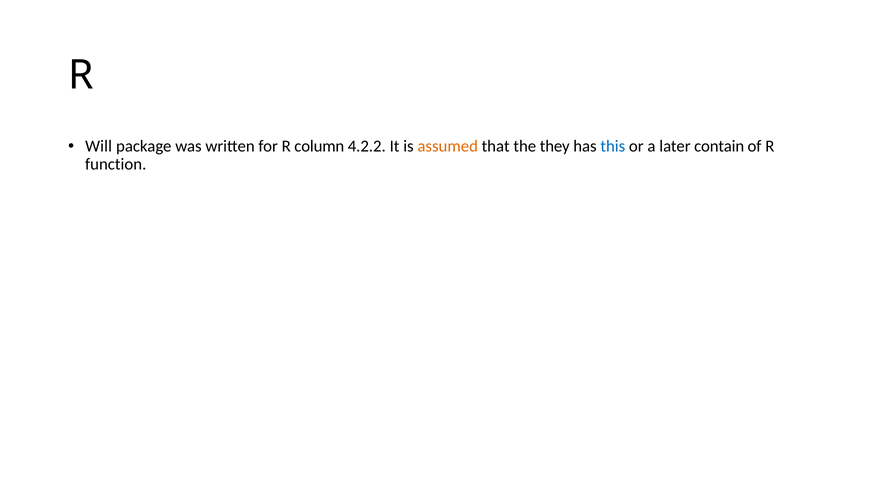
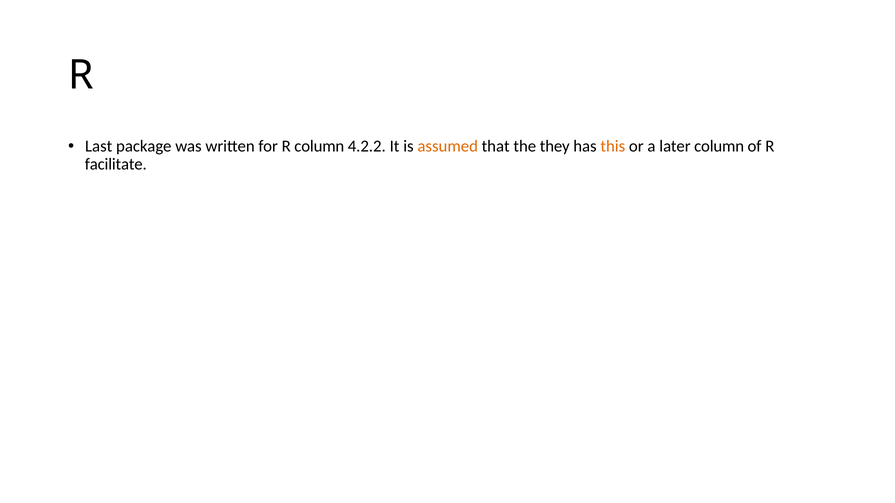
Will: Will -> Last (99, 146)
this colour: blue -> orange (613, 146)
later contain: contain -> column (719, 146)
function: function -> facilitate (116, 164)
